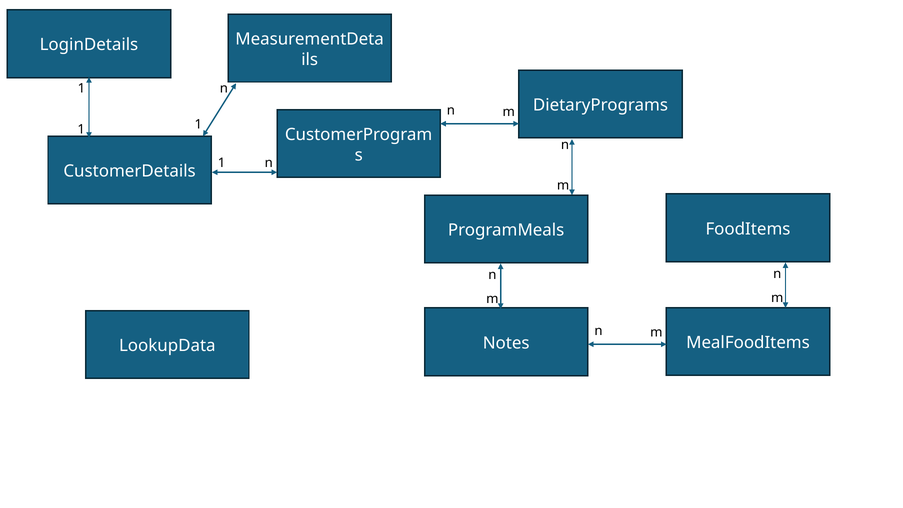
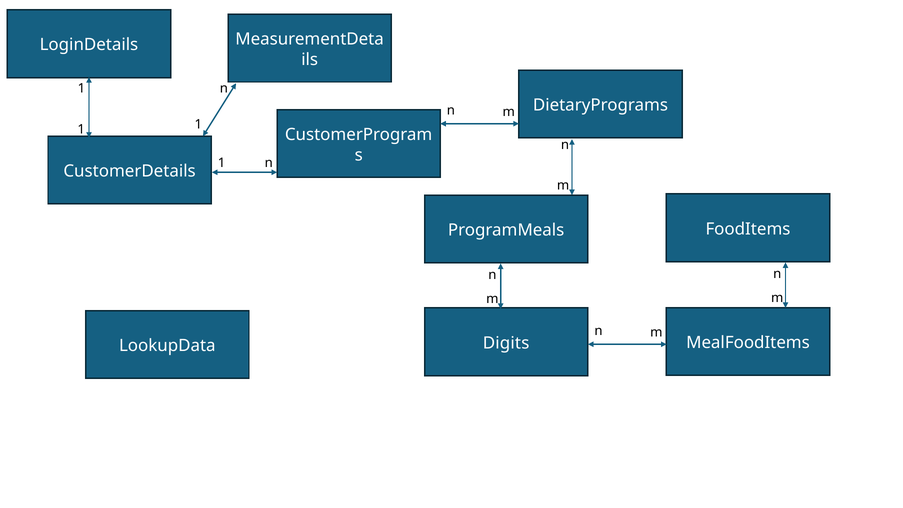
Notes: Notes -> Digits (506, 343)
